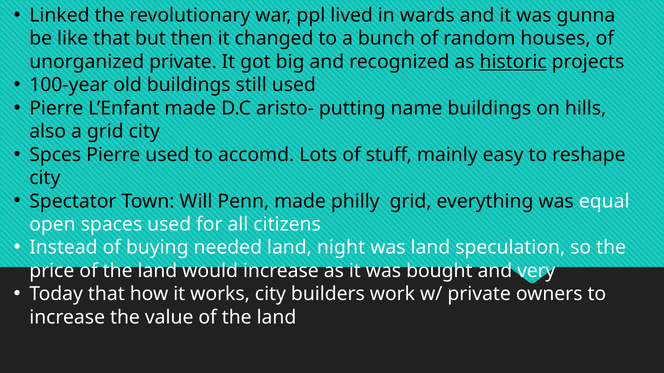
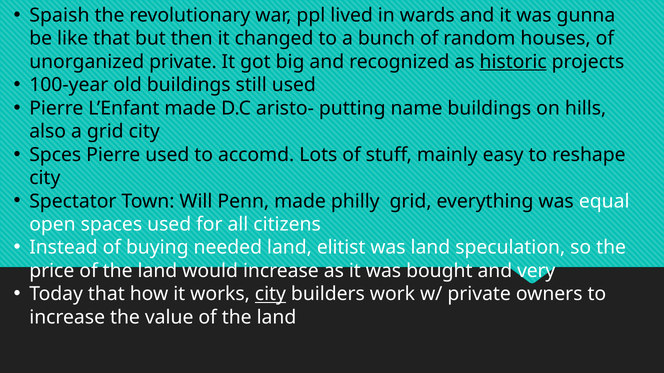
Linked: Linked -> Spaish (59, 15)
night: night -> elitist (341, 248)
city underline: none -> present (270, 294)
